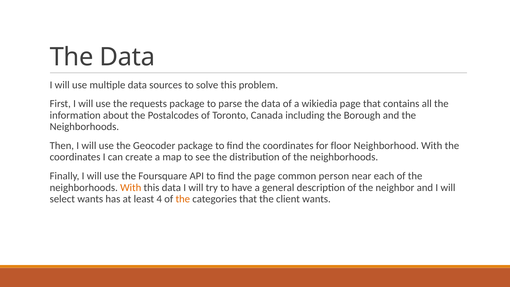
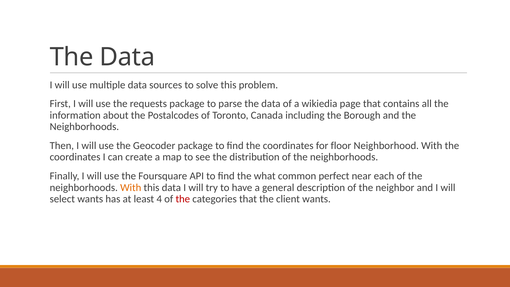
the page: page -> what (265, 176)
person: person -> perfect (334, 176)
the colour: orange -> red (183, 199)
